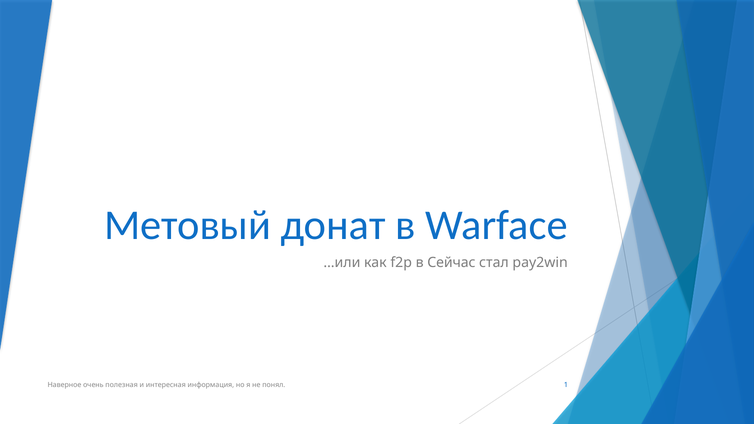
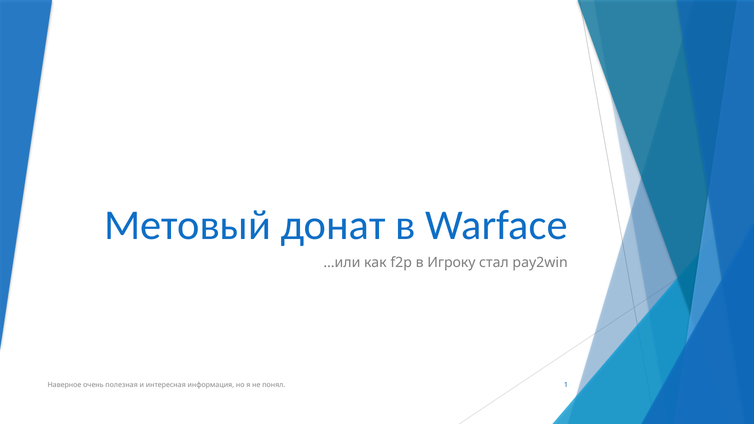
Сейчас: Сейчас -> Игроку (451, 263)
